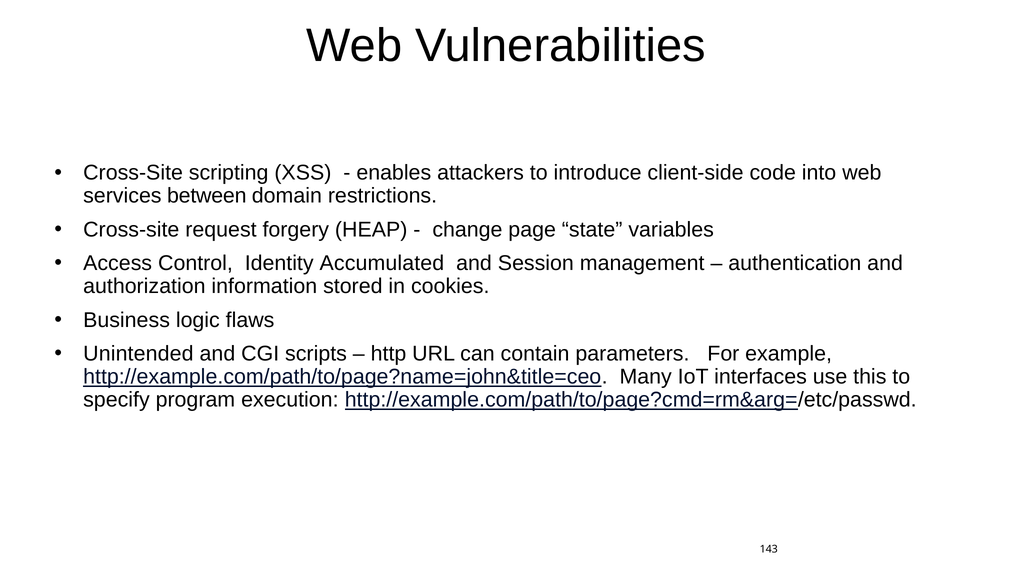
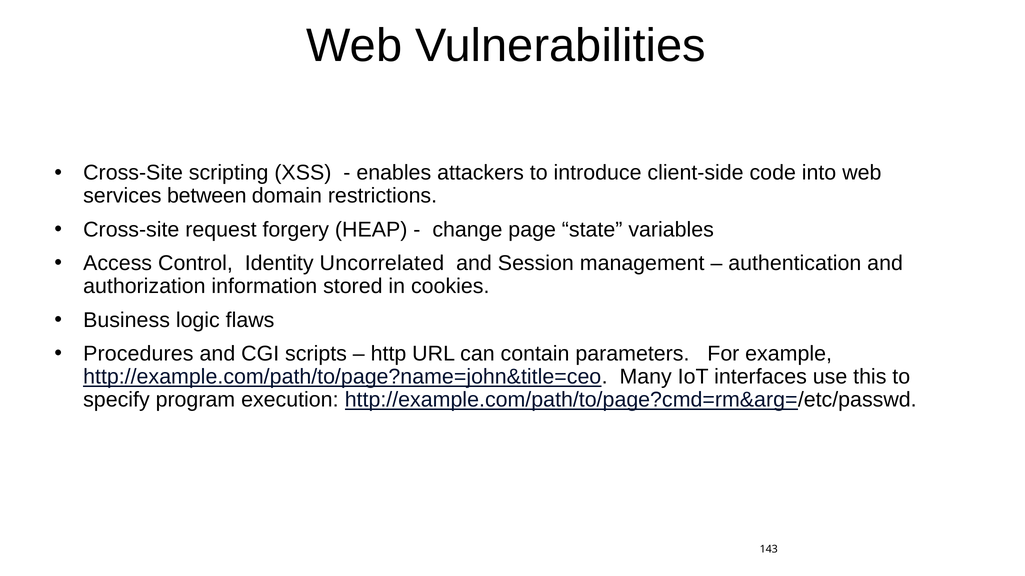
Accumulated: Accumulated -> Uncorrelated (382, 264)
Unintended: Unintended -> Procedures (138, 354)
